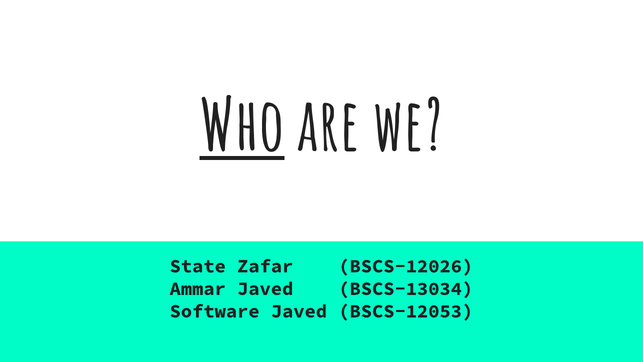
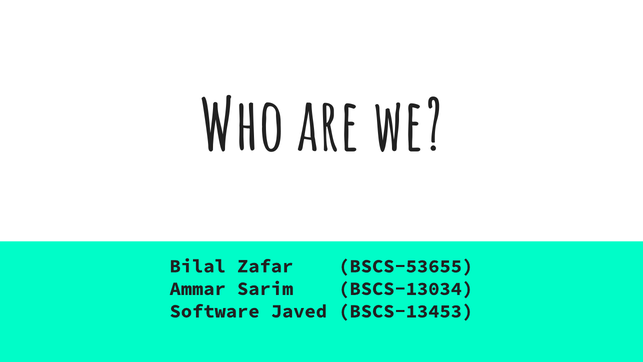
Who underline: present -> none (242, 127)
State: State -> Bilal (198, 266)
BSCS-12026: BSCS-12026 -> BSCS-53655 (406, 266)
Ammar Javed: Javed -> Sarim (265, 288)
BSCS-12053: BSCS-12053 -> BSCS-13453 (406, 311)
